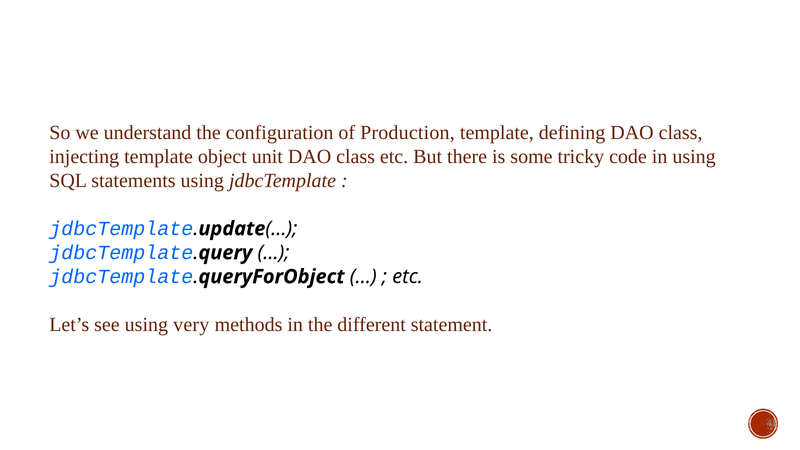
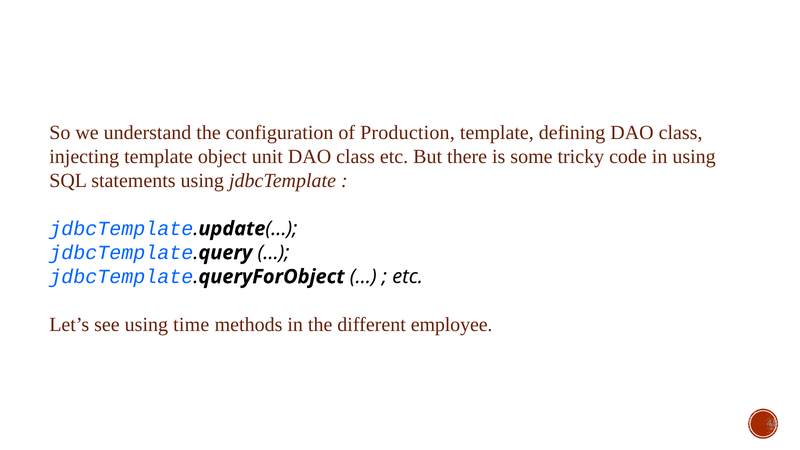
very: very -> time (191, 325)
statement: statement -> employee (452, 325)
